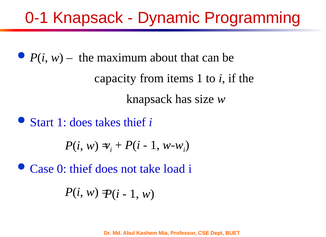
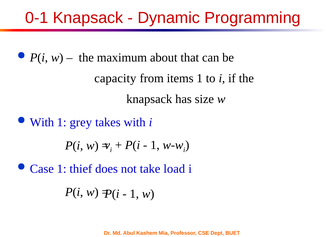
Start: Start -> With (42, 122)
1 does: does -> grey (81, 122)
takes thief: thief -> with (135, 122)
Case 0: 0 -> 1 (62, 169)
